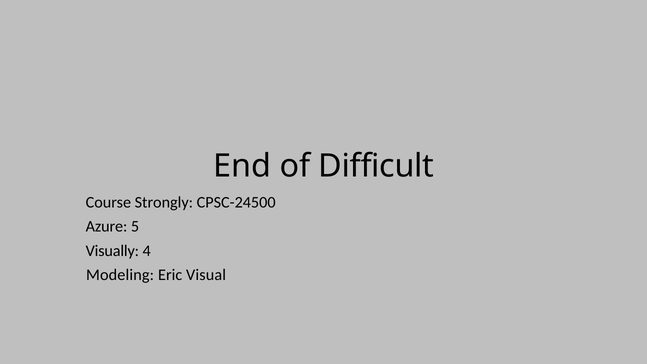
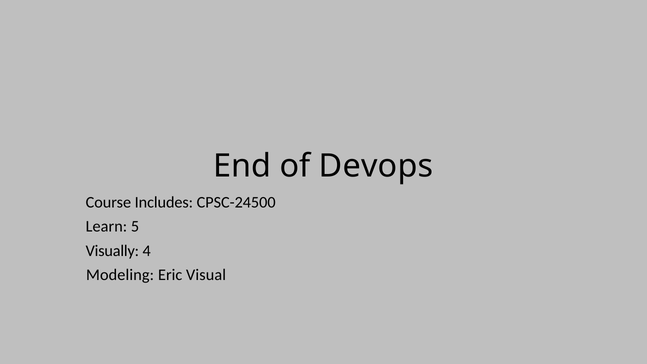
Difficult: Difficult -> Devops (376, 166)
Strongly: Strongly -> Includes (164, 202)
Azure: Azure -> Learn (106, 226)
